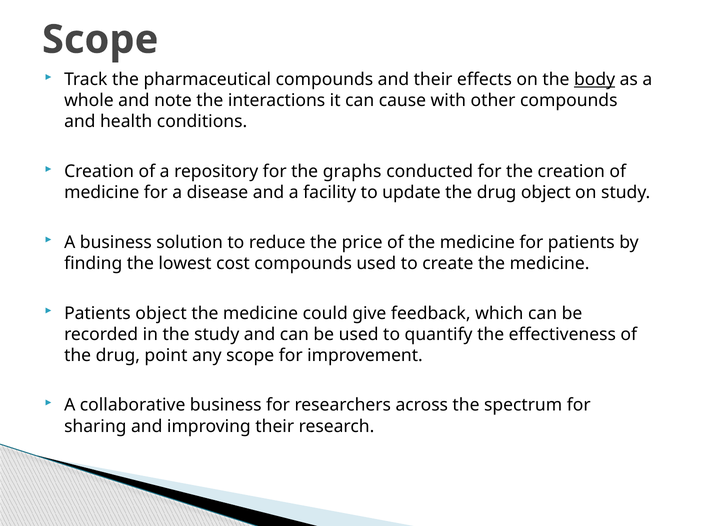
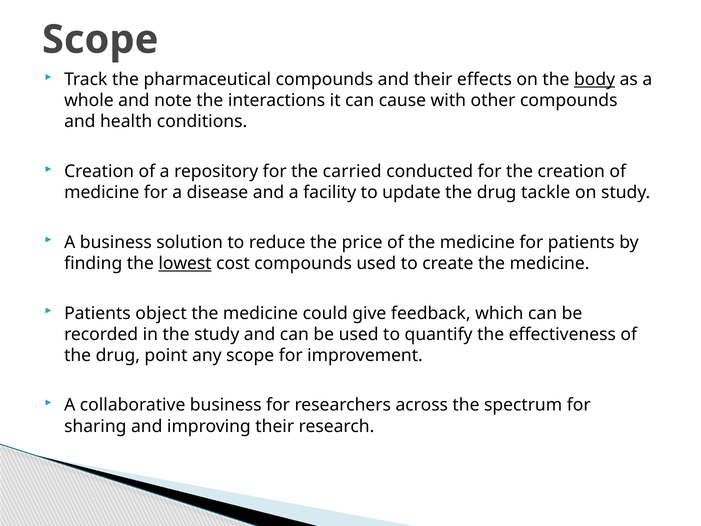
graphs: graphs -> carried (352, 171)
drug object: object -> tackle (546, 192)
lowest underline: none -> present (185, 263)
